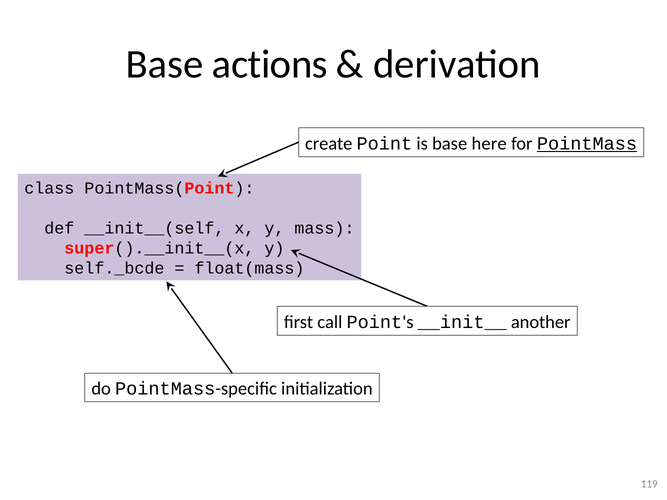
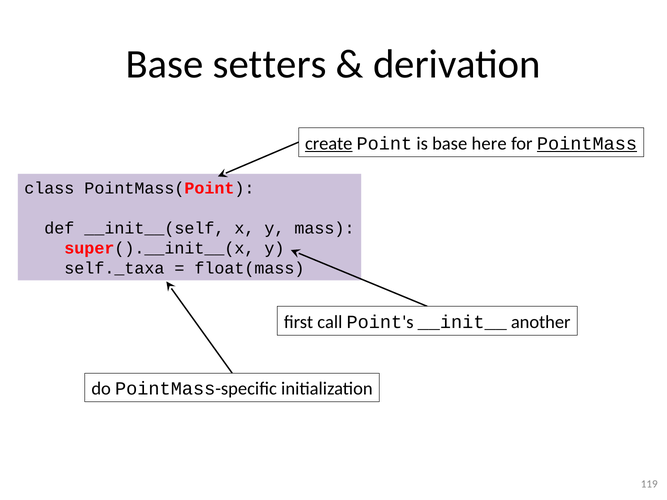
actions: actions -> setters (270, 65)
create underline: none -> present (329, 144)
self._bcde: self._bcde -> self._taxa (114, 268)
